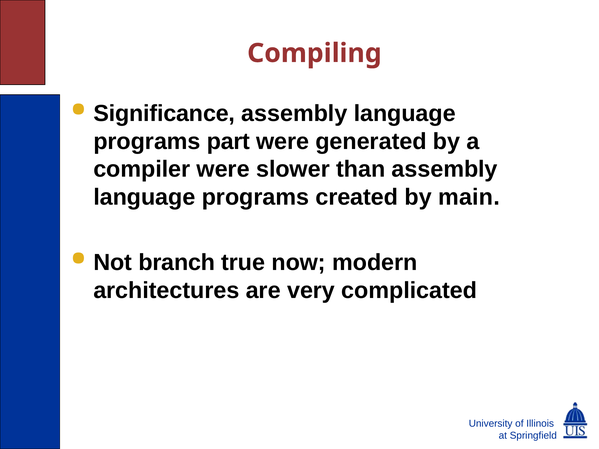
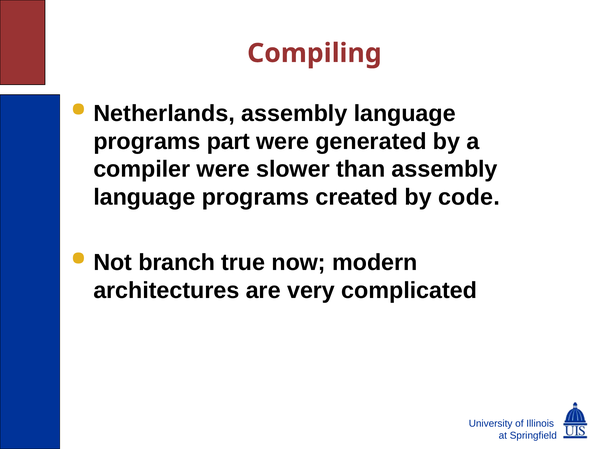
Significance: Significance -> Netherlands (164, 113)
main: main -> code (469, 197)
